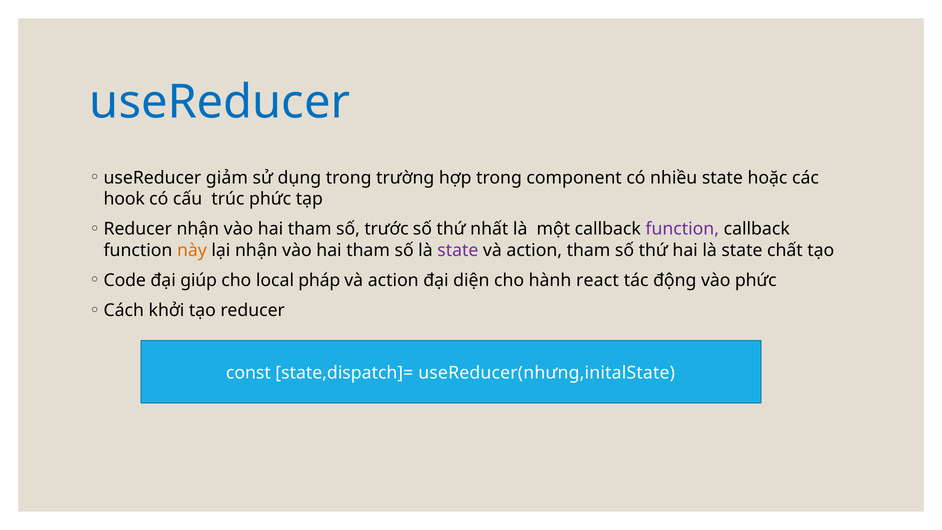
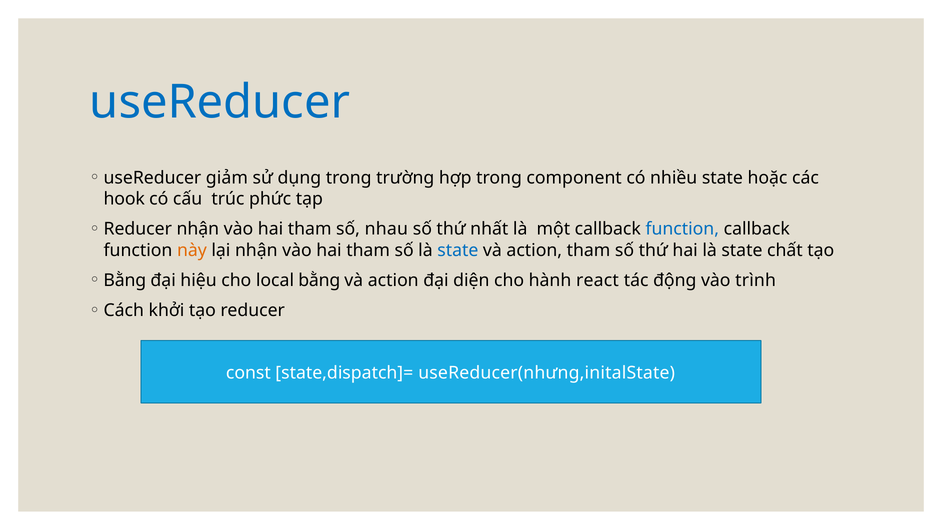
trước: trước -> nhau (386, 229)
function colour: purple -> blue (682, 229)
state colour: purple -> blue (458, 250)
Code: Code -> Bằng (125, 280)
giúp: giúp -> hiệu (199, 280)
local pháp: pháp -> bằng (319, 280)
vào phức: phức -> trình (756, 280)
